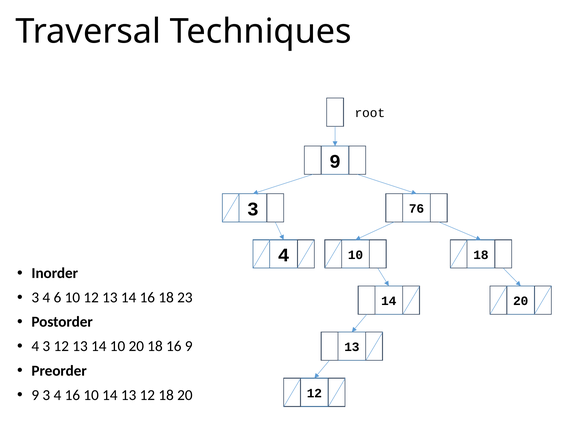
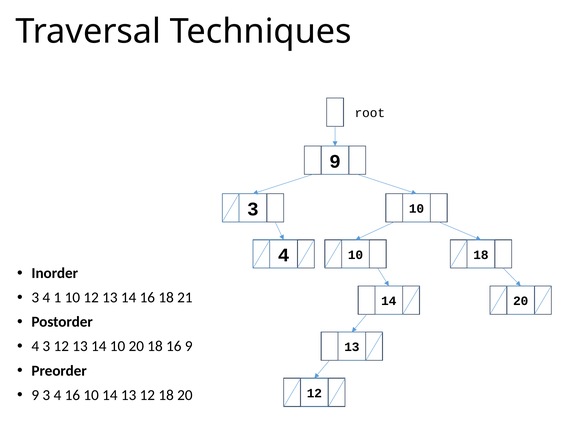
3 76: 76 -> 10 (417, 209)
6: 6 -> 1 (57, 298)
23: 23 -> 21 (185, 298)
